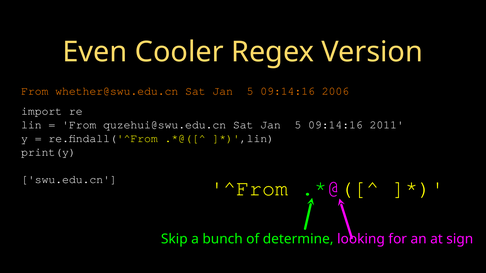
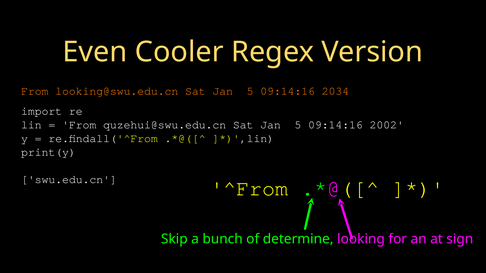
whether@swu.edu.cn: whether@swu.edu.cn -> looking@swu.edu.cn (117, 91)
2006: 2006 -> 2034 (335, 91)
2011: 2011 -> 2002 (387, 125)
